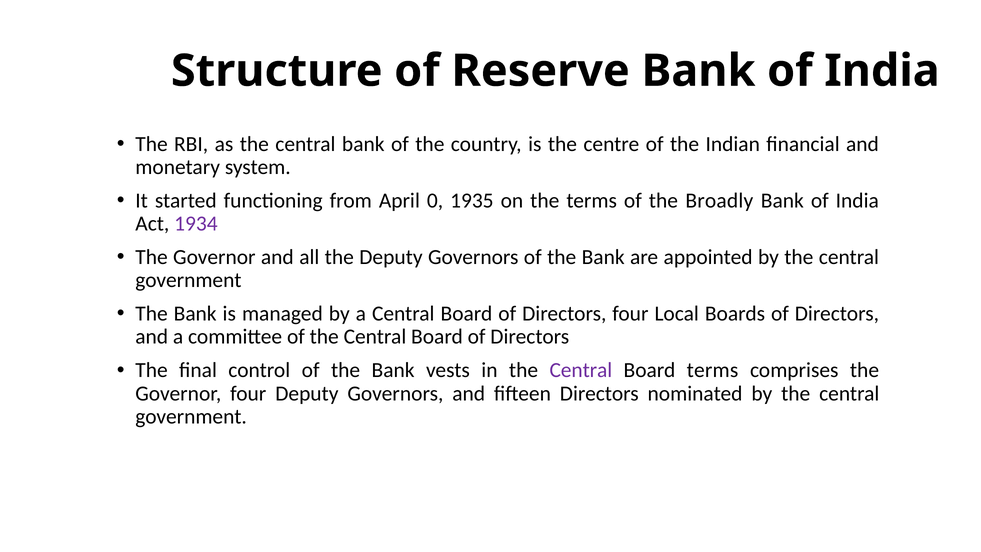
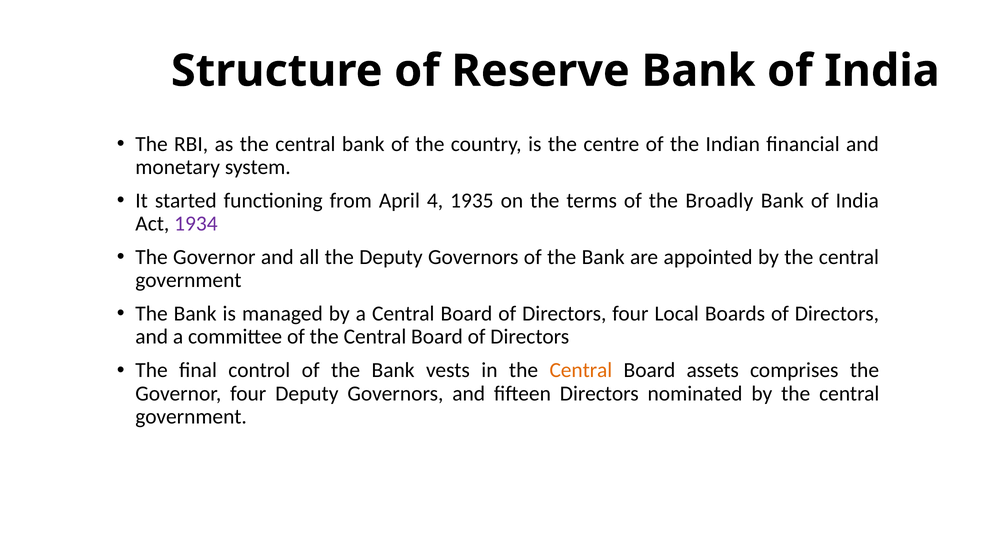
0: 0 -> 4 (435, 200)
Central colour: purple -> orange (581, 370)
Board terms: terms -> assets (713, 370)
